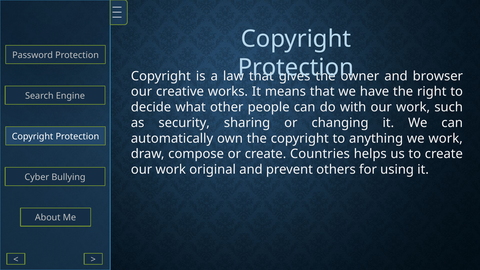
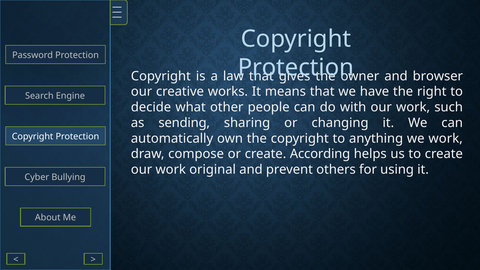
security: security -> sending (184, 123)
Countries: Countries -> According (320, 154)
